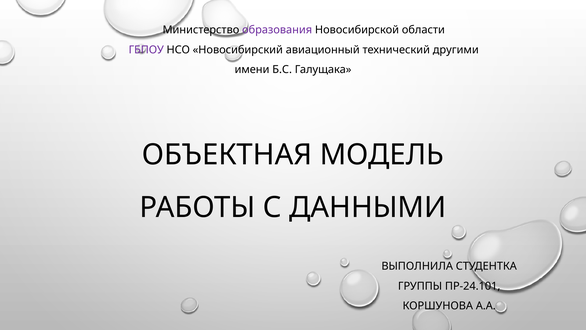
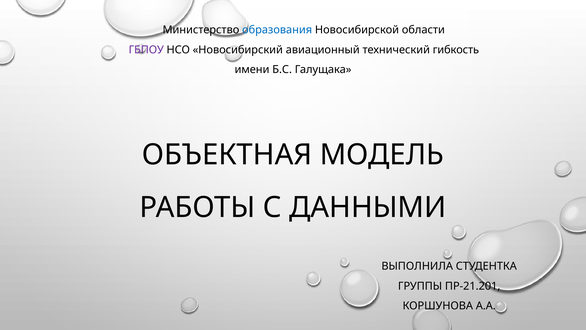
образования colour: purple -> blue (277, 30)
другими: другими -> гибкость (456, 50)
ПР-24.101: ПР-24.101 -> ПР-21.201 (473, 286)
